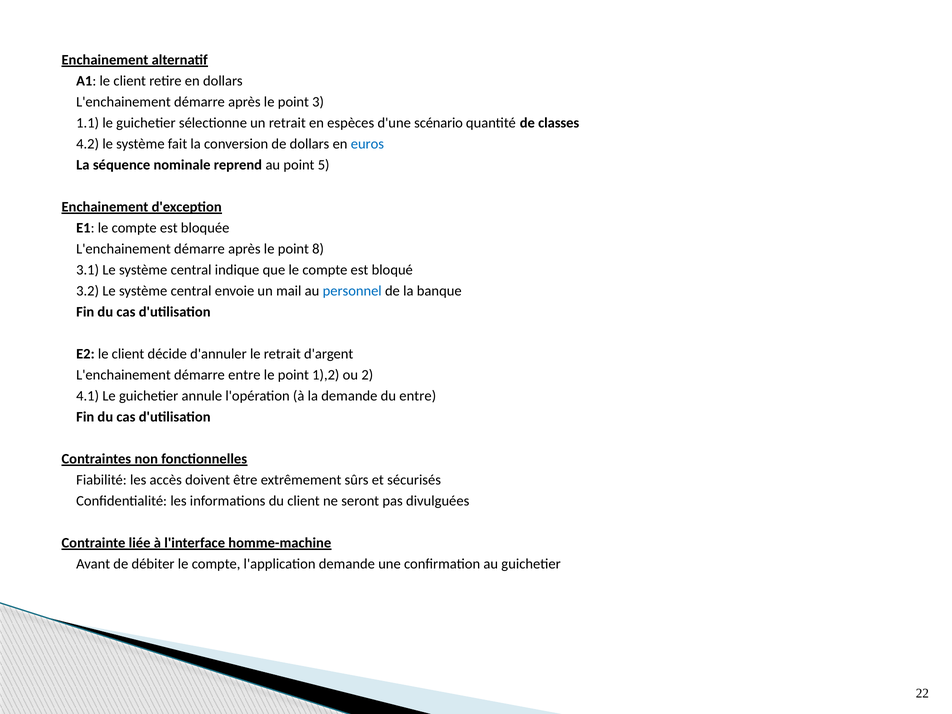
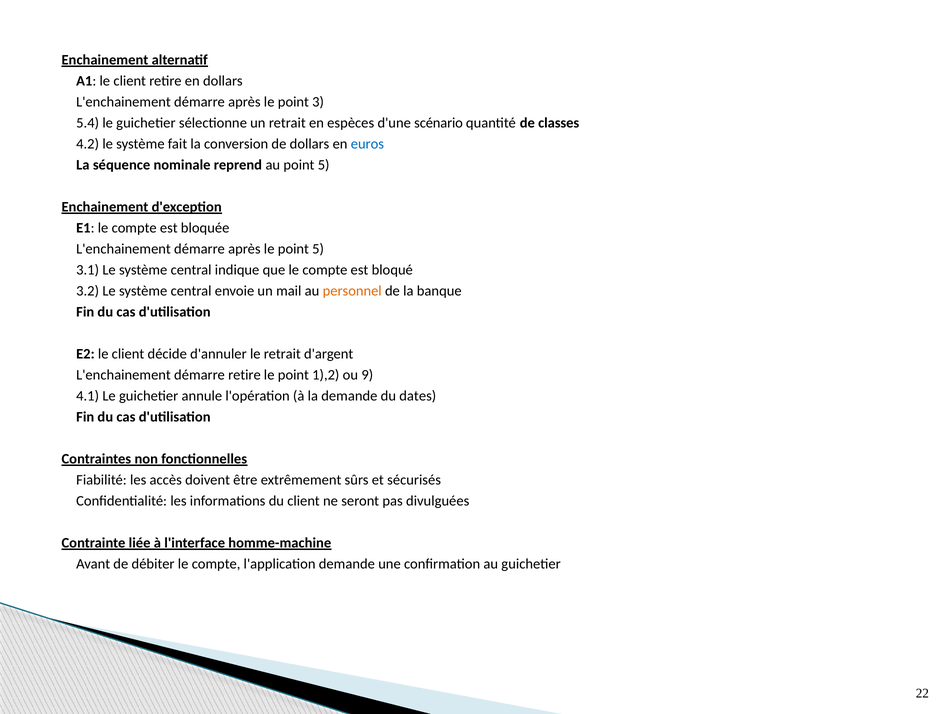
1.1: 1.1 -> 5.4 (88, 123)
le point 8: 8 -> 5 (318, 249)
personnel colour: blue -> orange (352, 291)
démarre entre: entre -> retire (244, 375)
2: 2 -> 9 (367, 375)
du entre: entre -> dates (418, 396)
